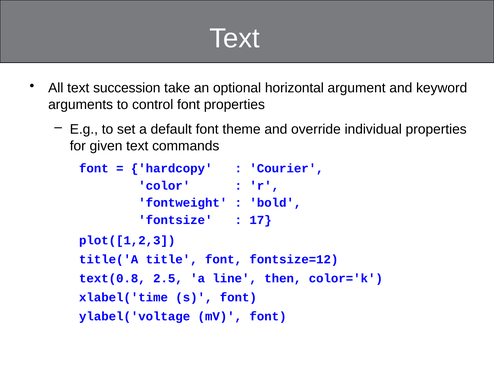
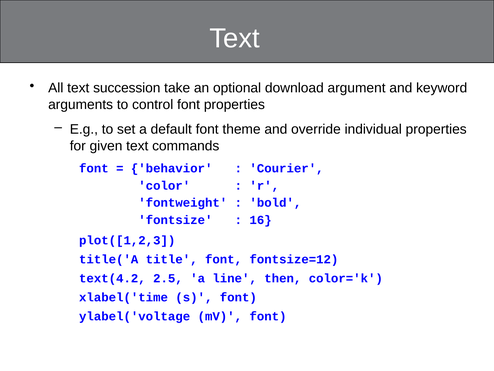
horizontal: horizontal -> download (294, 88)
hardcopy: hardcopy -> behavior (172, 168)
17: 17 -> 16 (261, 220)
text(0.8: text(0.8 -> text(4.2 (112, 278)
